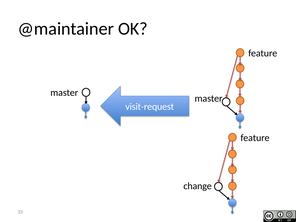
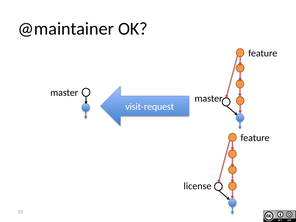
change: change -> license (197, 186)
